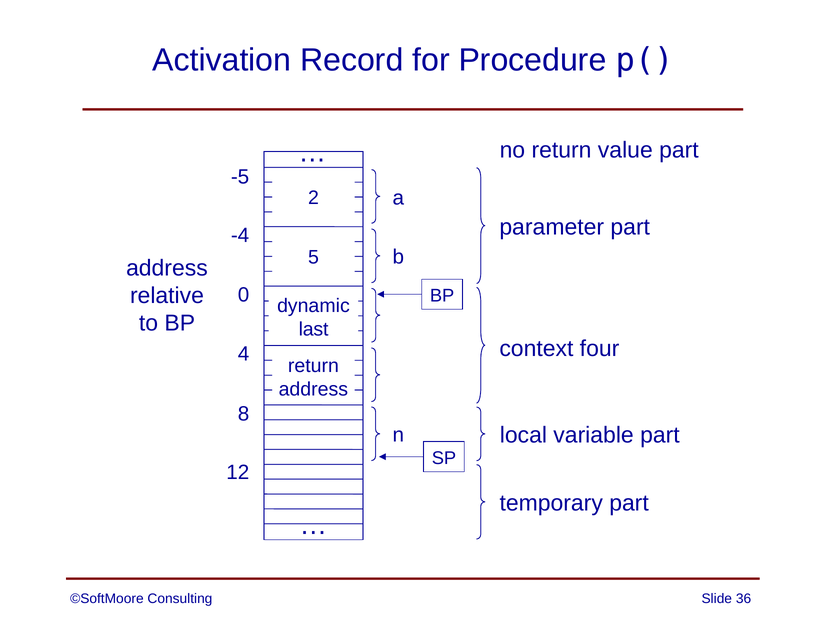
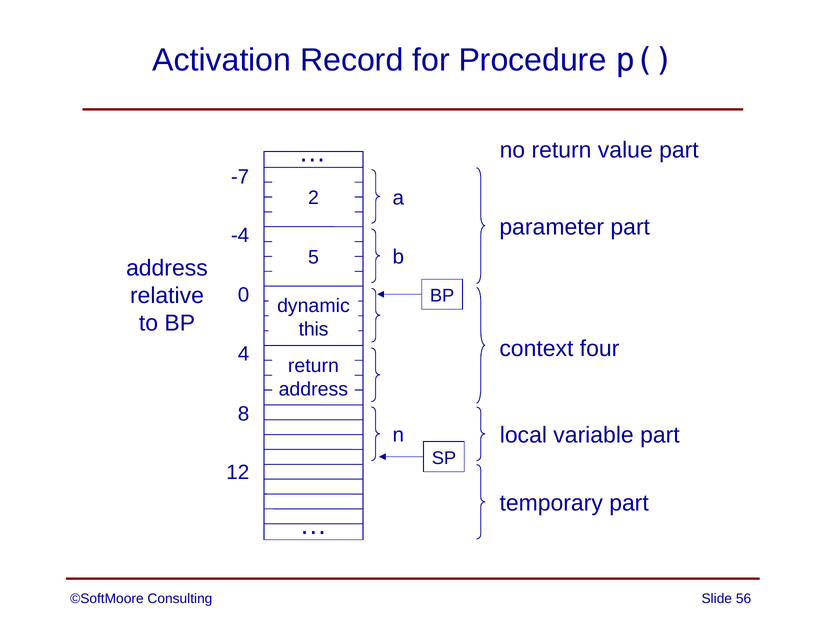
-5: -5 -> -7 (240, 177)
last: last -> this (314, 329)
36: 36 -> 56 (744, 598)
